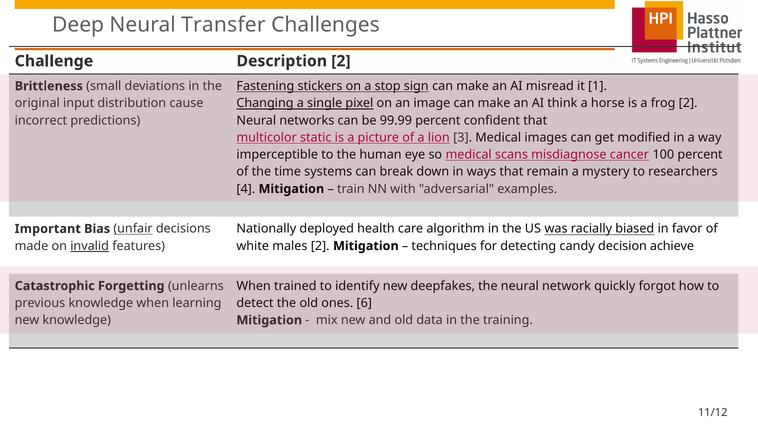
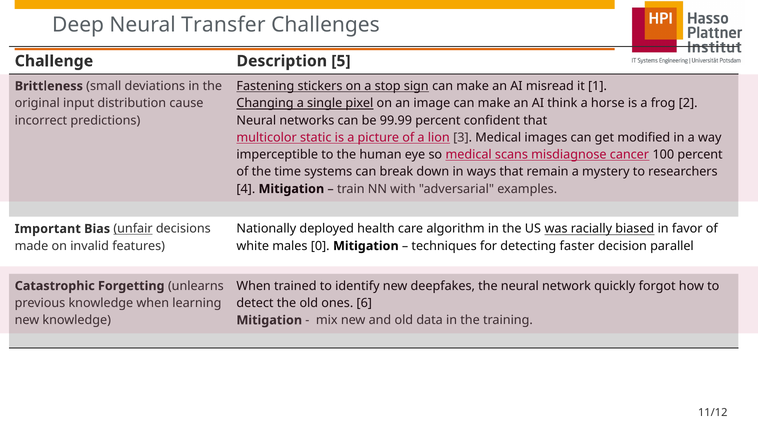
Description 2: 2 -> 5 (341, 61)
invalid underline: present -> none (90, 246)
males 2: 2 -> 0 (320, 246)
candy: candy -> faster (577, 246)
achieve: achieve -> parallel (672, 246)
